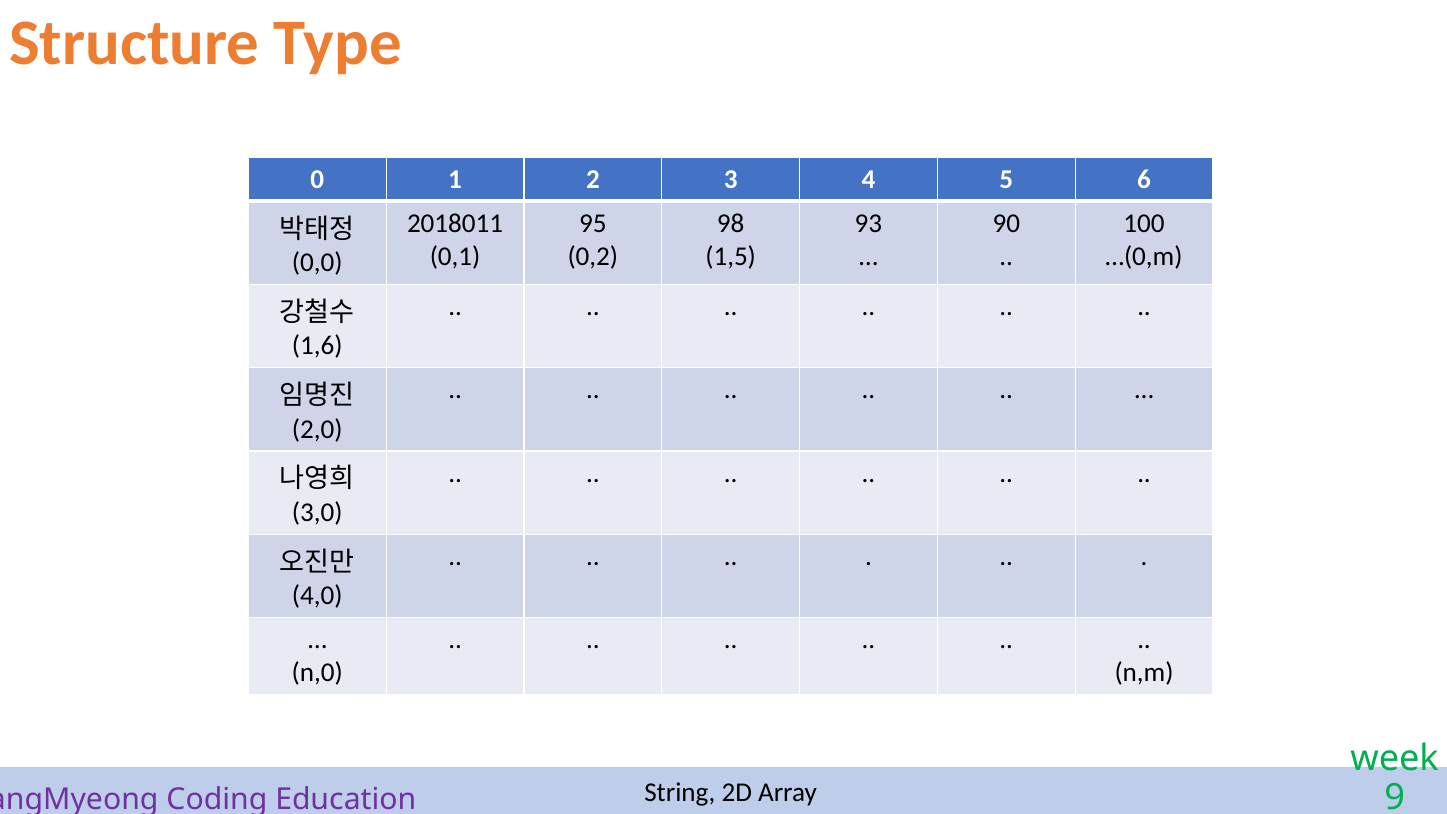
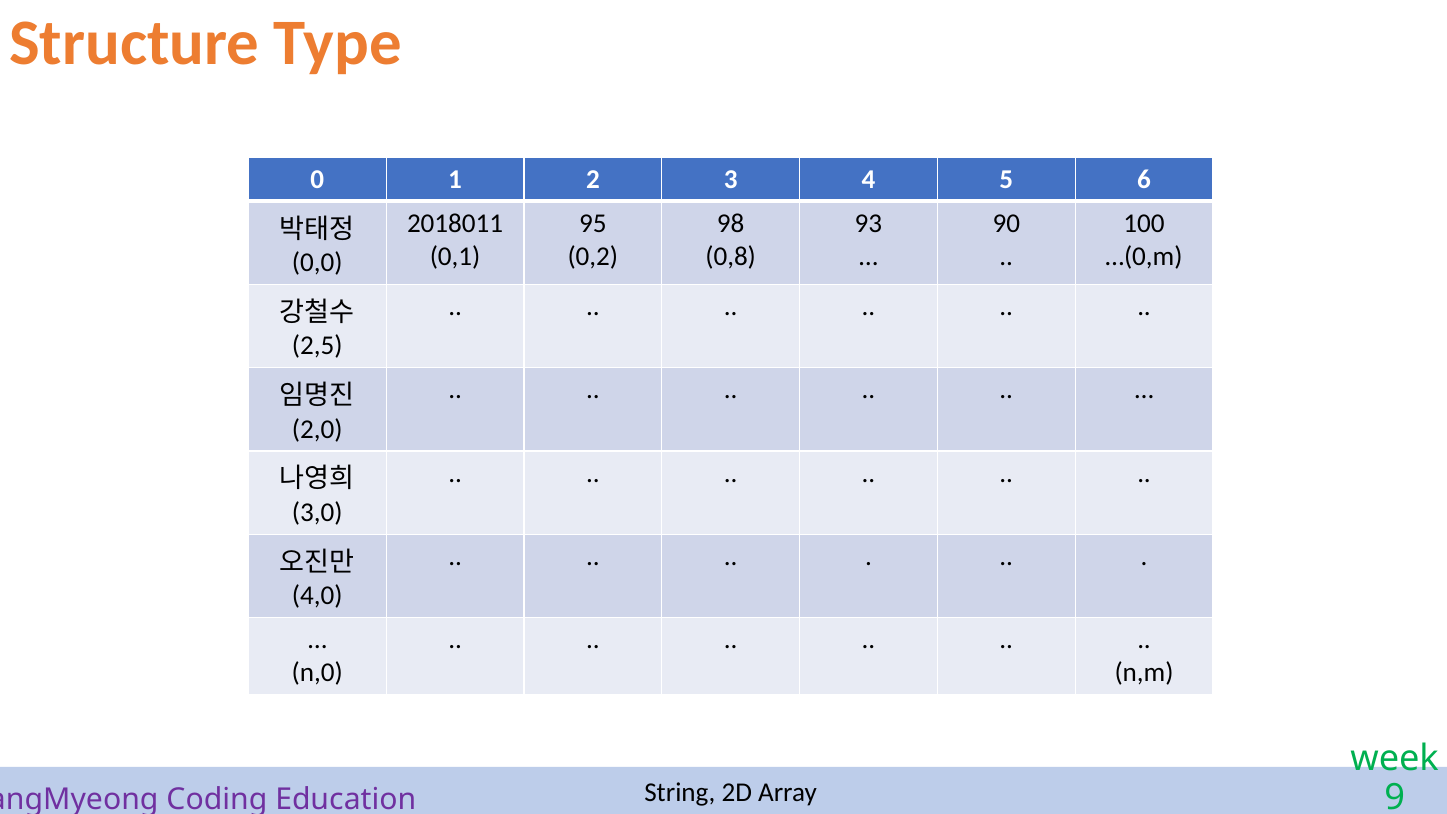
1,5: 1,5 -> 0,8 (731, 257)
1,6: 1,6 -> 2,5 (317, 346)
